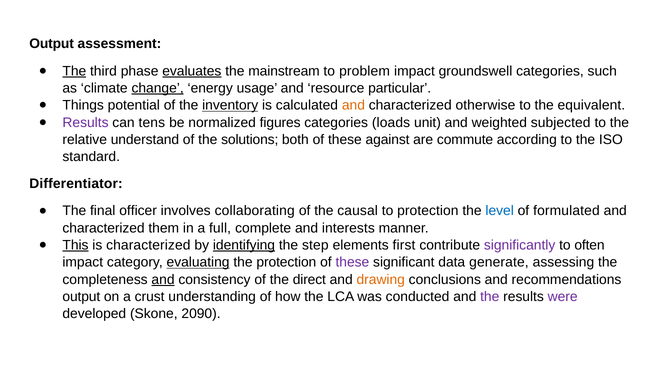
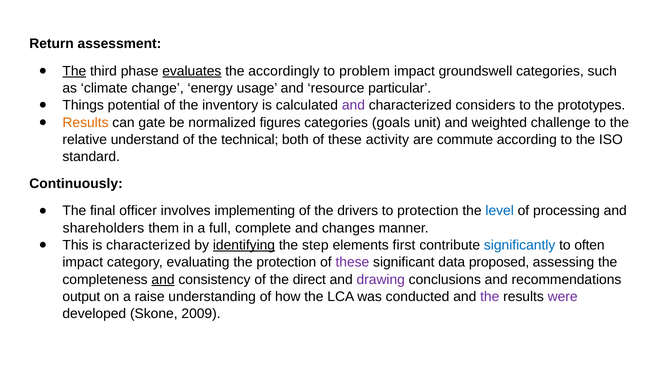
Output: Output -> Return (52, 44)
mainstream: mainstream -> accordingly (284, 71)
change underline: present -> none (158, 88)
inventory underline: present -> none (230, 105)
and colour: orange -> purple (353, 105)
otherwise: otherwise -> considers (485, 105)
equivalent: equivalent -> prototypes (591, 105)
Results colour: purple -> orange (86, 123)
tens: tens -> gate (152, 123)
loads: loads -> goals (391, 123)
subjected: subjected -> challenge (561, 123)
solutions: solutions -> technical (250, 140)
against: against -> activity (387, 140)
Differentiator: Differentiator -> Continuously (76, 184)
collaborating: collaborating -> implementing (255, 211)
causal: causal -> drivers (358, 211)
formulated: formulated -> processing (567, 211)
characterized: characterized -> shareholders (103, 228)
interests: interests -> changes (348, 228)
This underline: present -> none (76, 246)
significantly colour: purple -> blue (520, 246)
evaluating underline: present -> none (198, 263)
generate: generate -> proposed (499, 263)
drawing colour: orange -> purple (381, 280)
crust: crust -> raise (150, 297)
2090: 2090 -> 2009 (201, 314)
